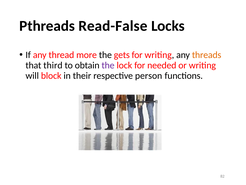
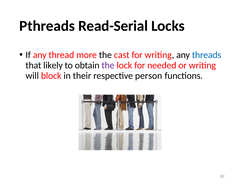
Read-False: Read-False -> Read-Serial (113, 26)
gets: gets -> cast (122, 55)
threads colour: orange -> blue (207, 55)
third: third -> likely (53, 65)
